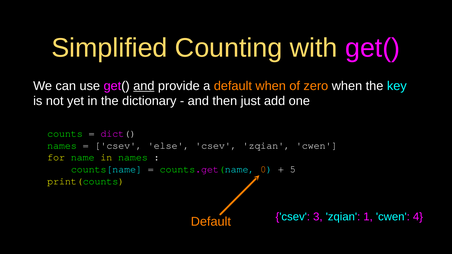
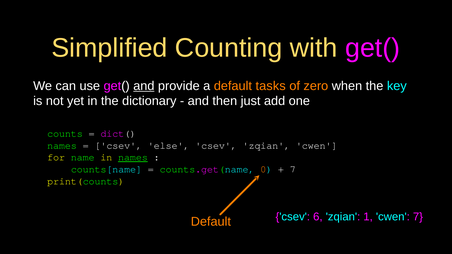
default when: when -> tasks (271, 86)
names underline: none -> present (133, 158)
5: 5 -> 7 (293, 169)
3: 3 -> 6 (318, 217)
cwen 4: 4 -> 7 (418, 217)
